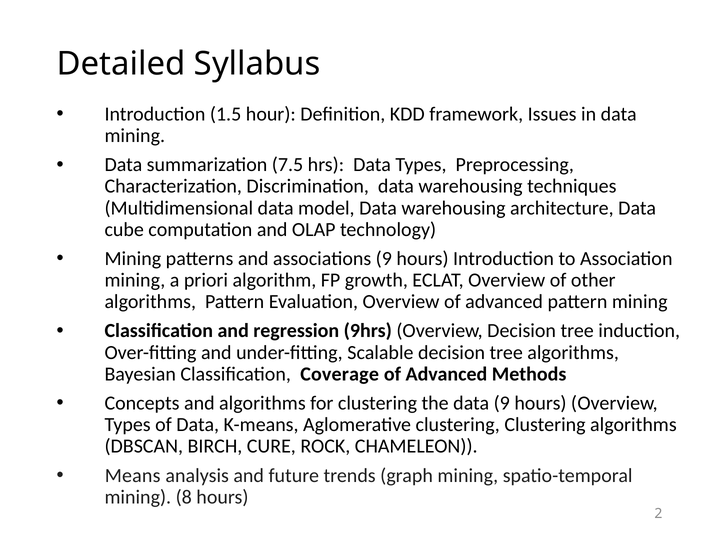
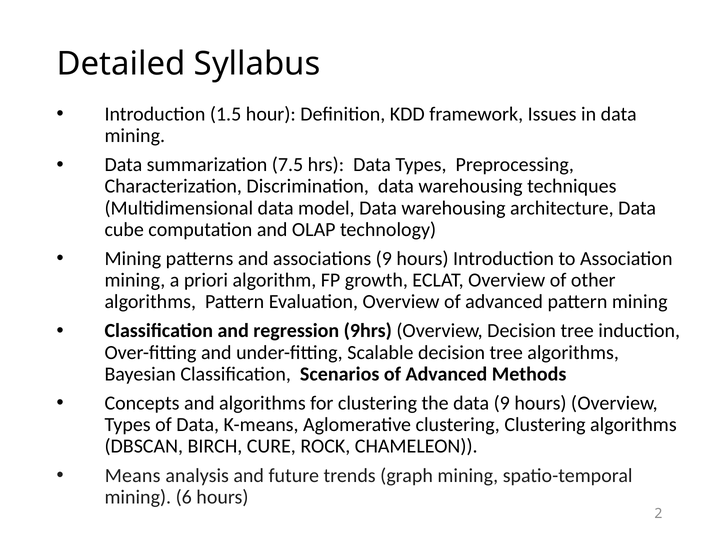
Coverage: Coverage -> Scenarios (340, 374)
8: 8 -> 6 (184, 497)
